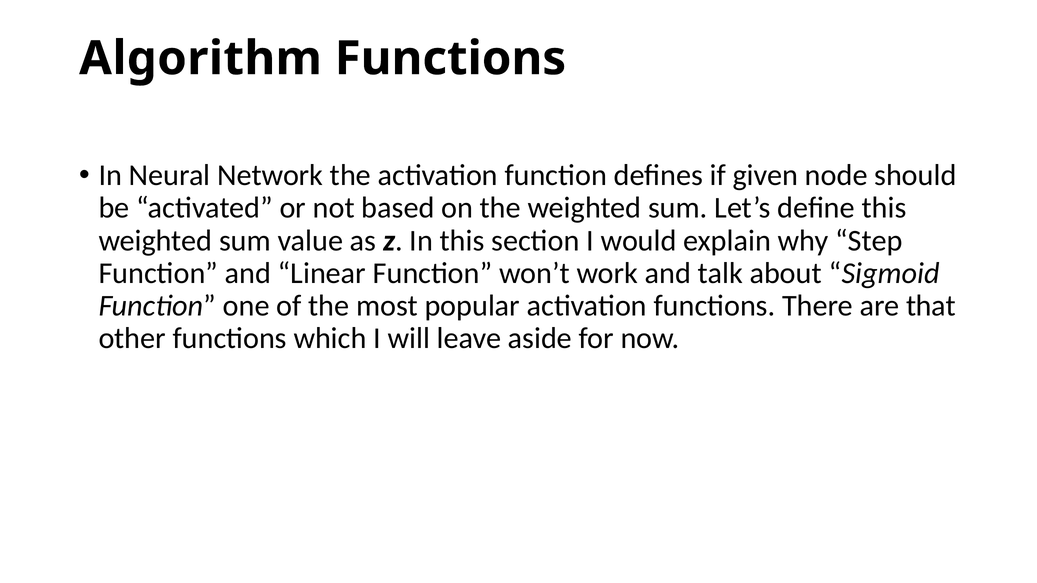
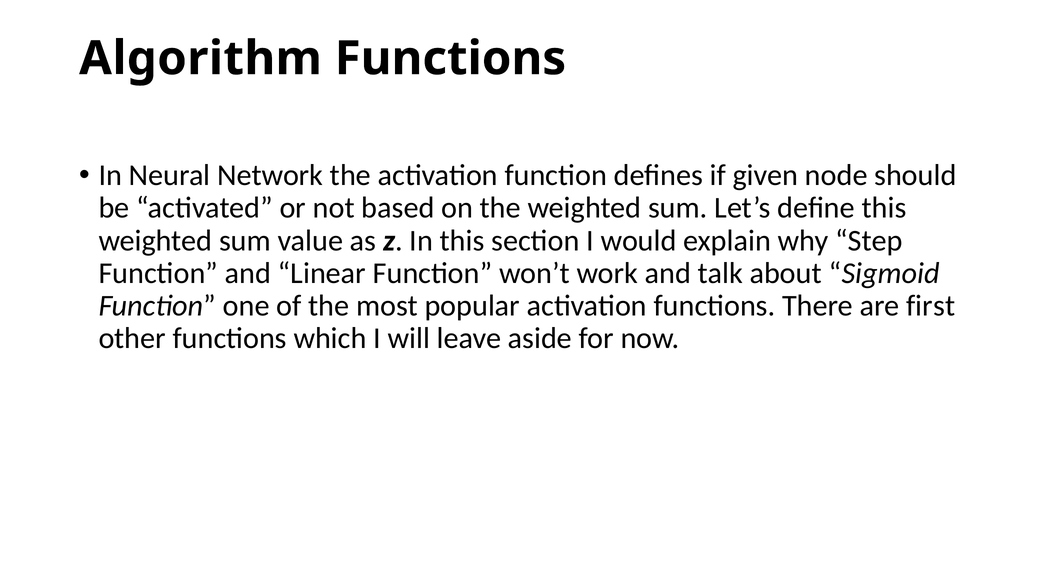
that: that -> first (931, 306)
